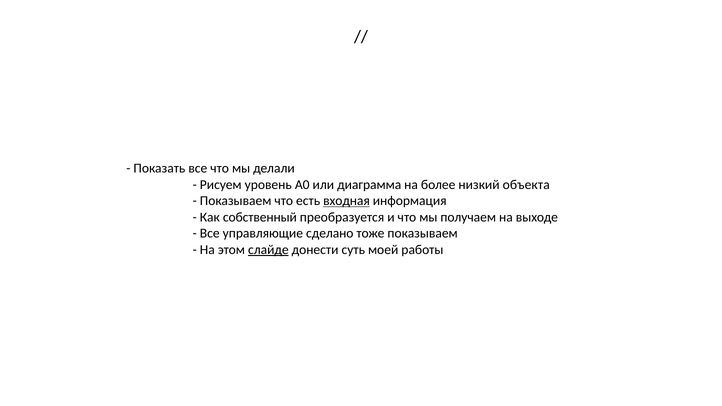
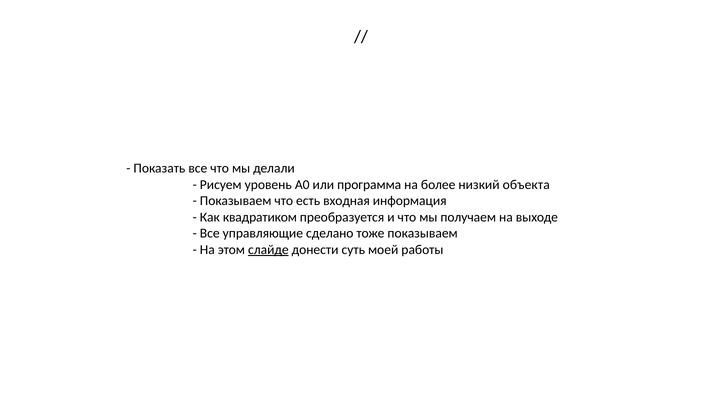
диаграмма: диаграмма -> программа (369, 185)
входная underline: present -> none (346, 201)
собственный: собственный -> квадратиком (260, 217)
